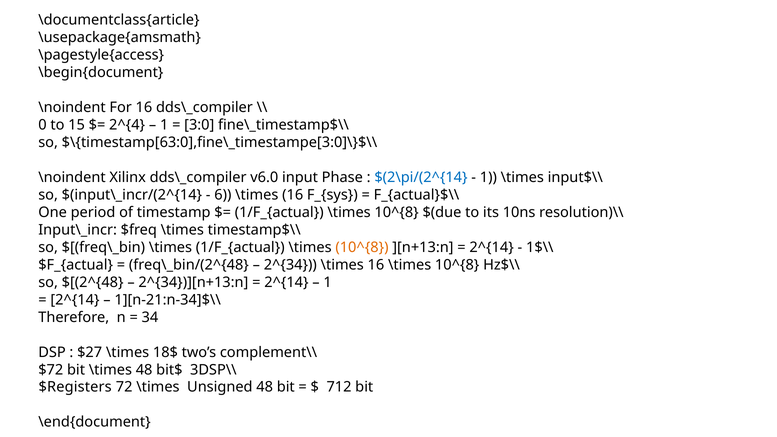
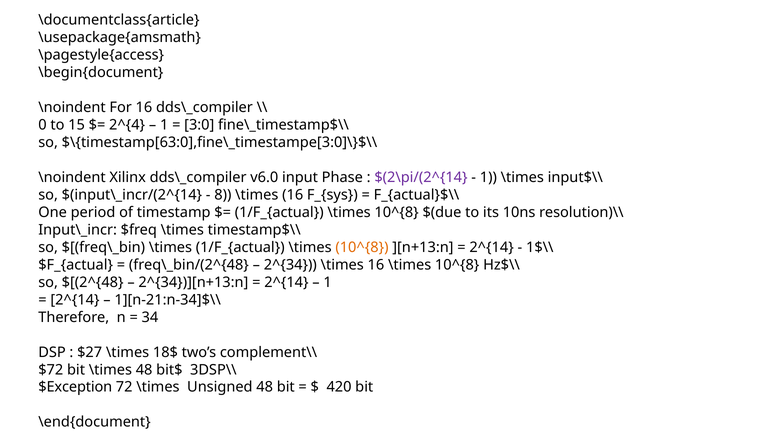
$(2\pi/(2^{14 colour: blue -> purple (421, 177)
6: 6 -> 8 (223, 195)
$Registers: $Registers -> $Exception (75, 387)
712: 712 -> 420 (339, 387)
